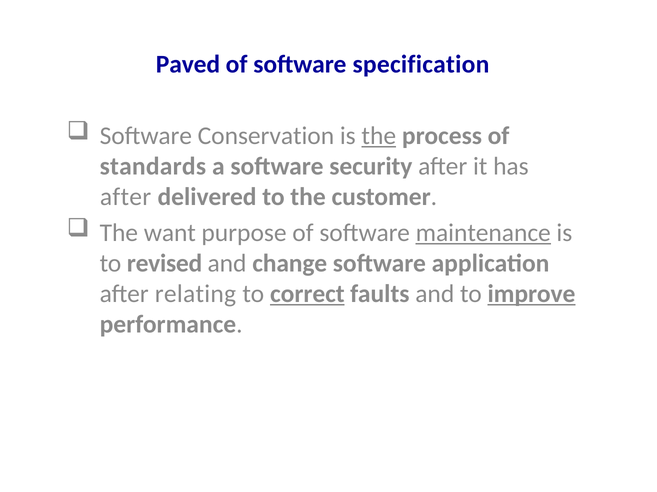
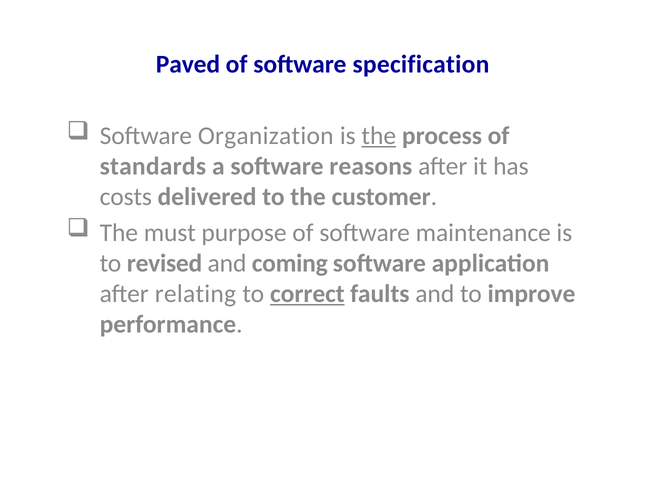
Conservation: Conservation -> Organization (266, 136)
security: security -> reasons (371, 166)
after: after -> costs (126, 197)
want: want -> must (170, 233)
maintenance underline: present -> none (483, 233)
change: change -> coming (290, 264)
improve underline: present -> none (532, 294)
